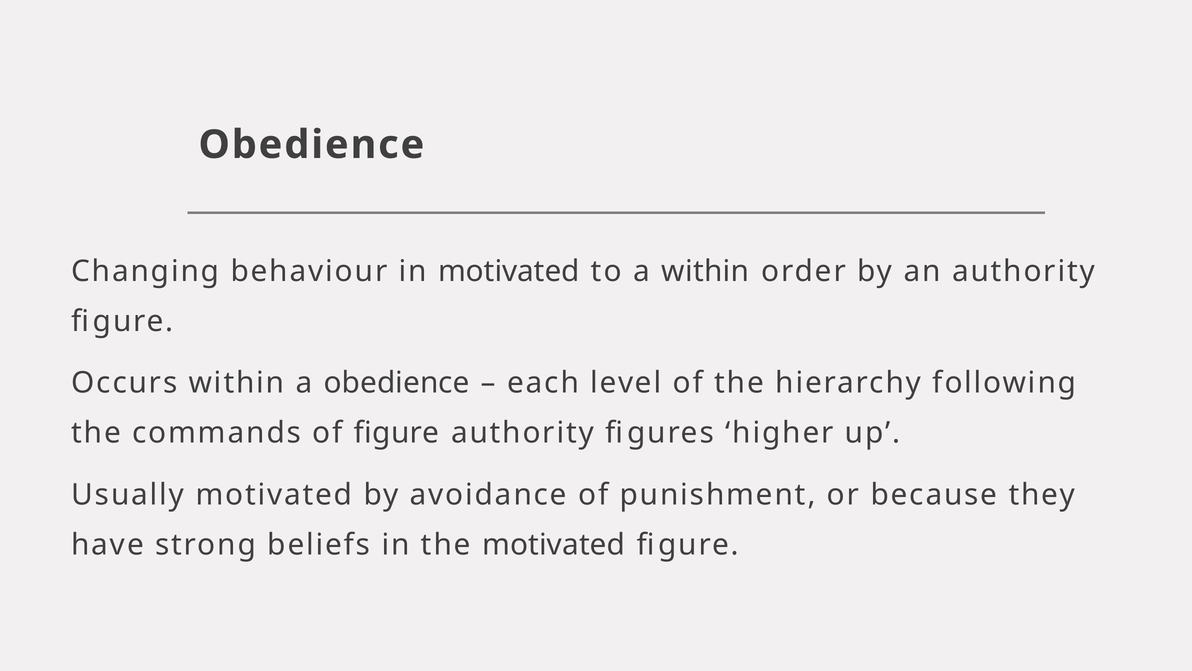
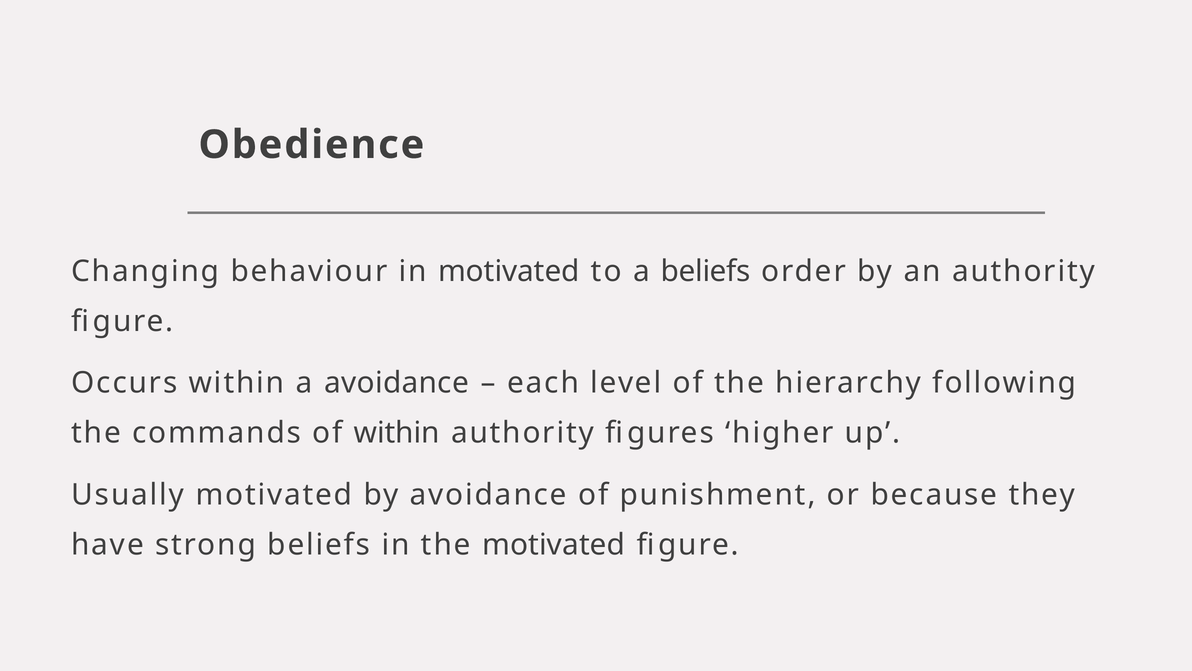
a within: within -> beliefs (706, 271)
a obedience: obedience -> avoidance (397, 383)
of figure: figure -> within (397, 433)
